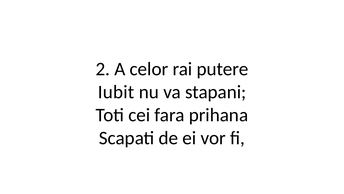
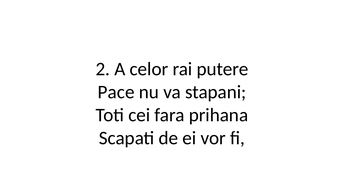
Iubit: Iubit -> Pace (116, 92)
